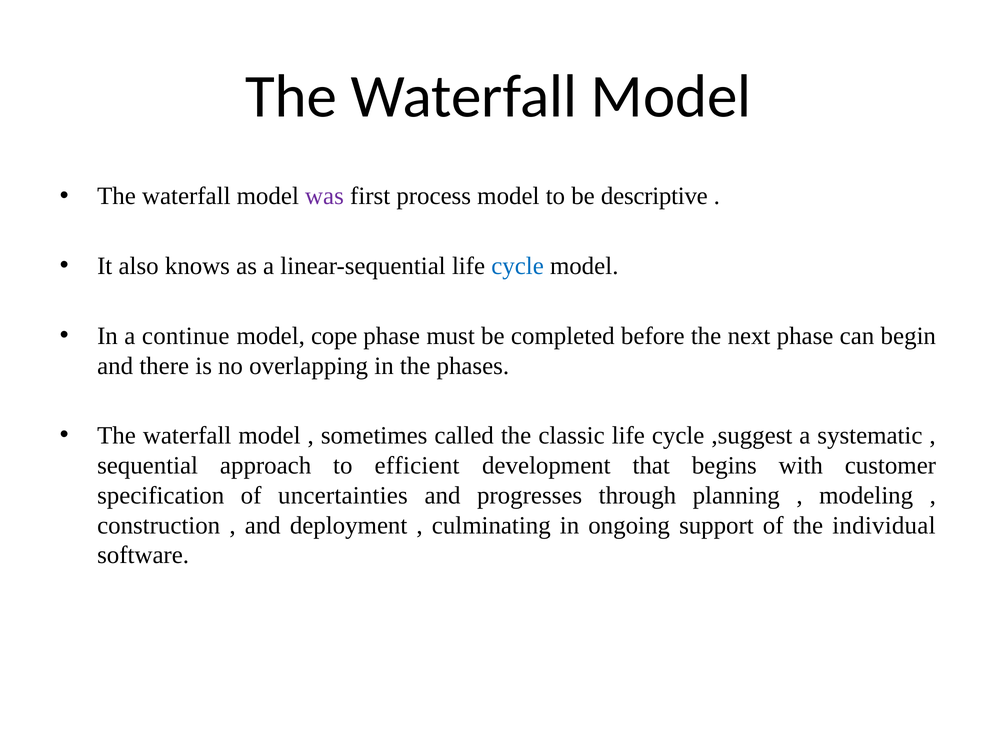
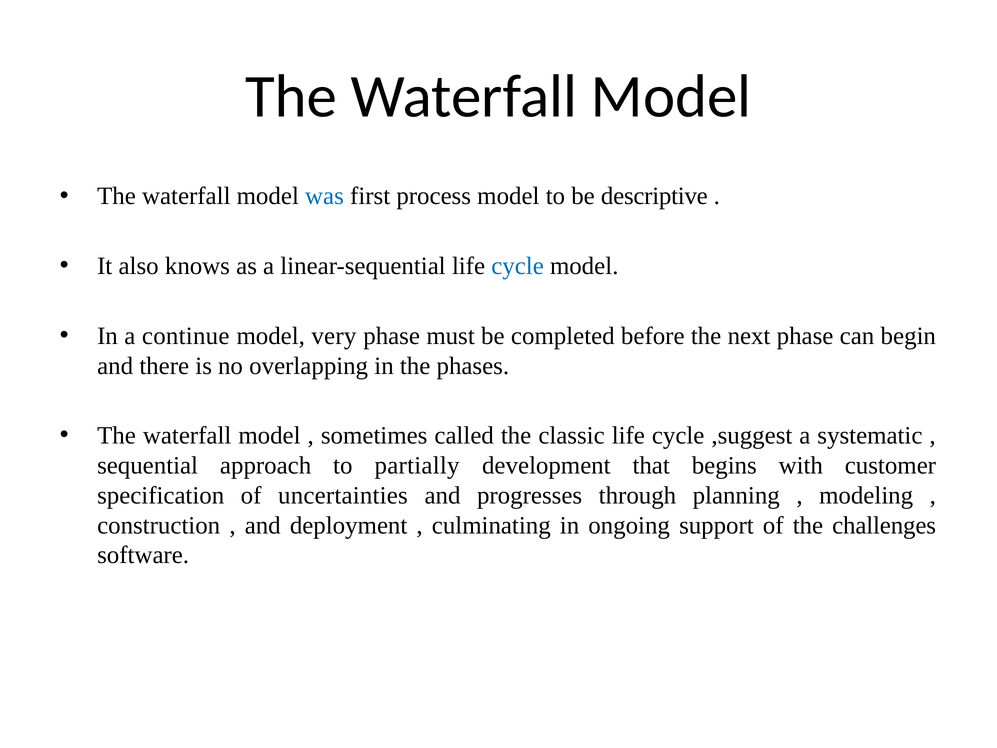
was colour: purple -> blue (324, 196)
cope: cope -> very (334, 336)
efficient: efficient -> partially (417, 465)
individual: individual -> challenges (884, 525)
